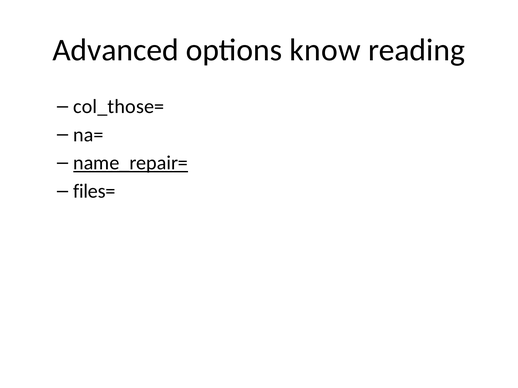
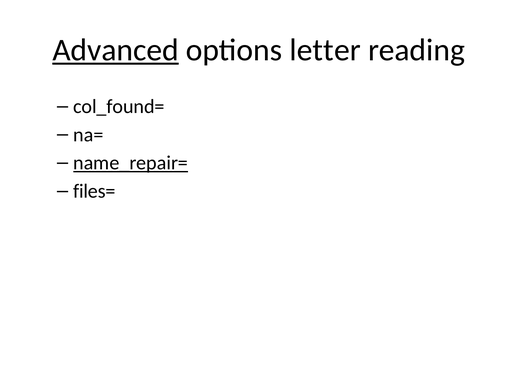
Advanced underline: none -> present (115, 50)
know: know -> letter (325, 50)
col_those=: col_those= -> col_found= (119, 107)
